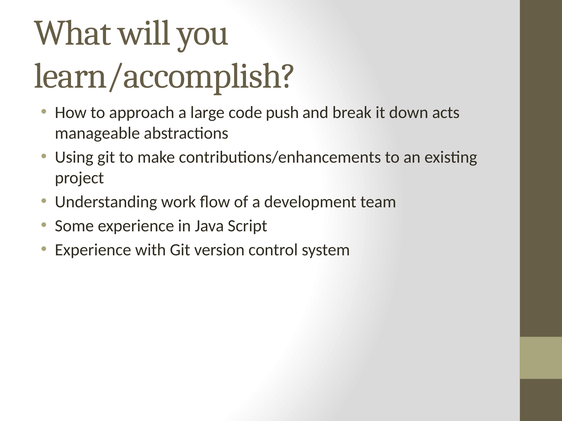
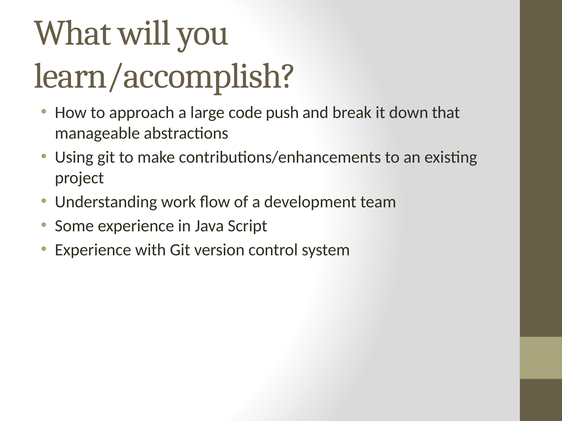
acts: acts -> that (446, 113)
